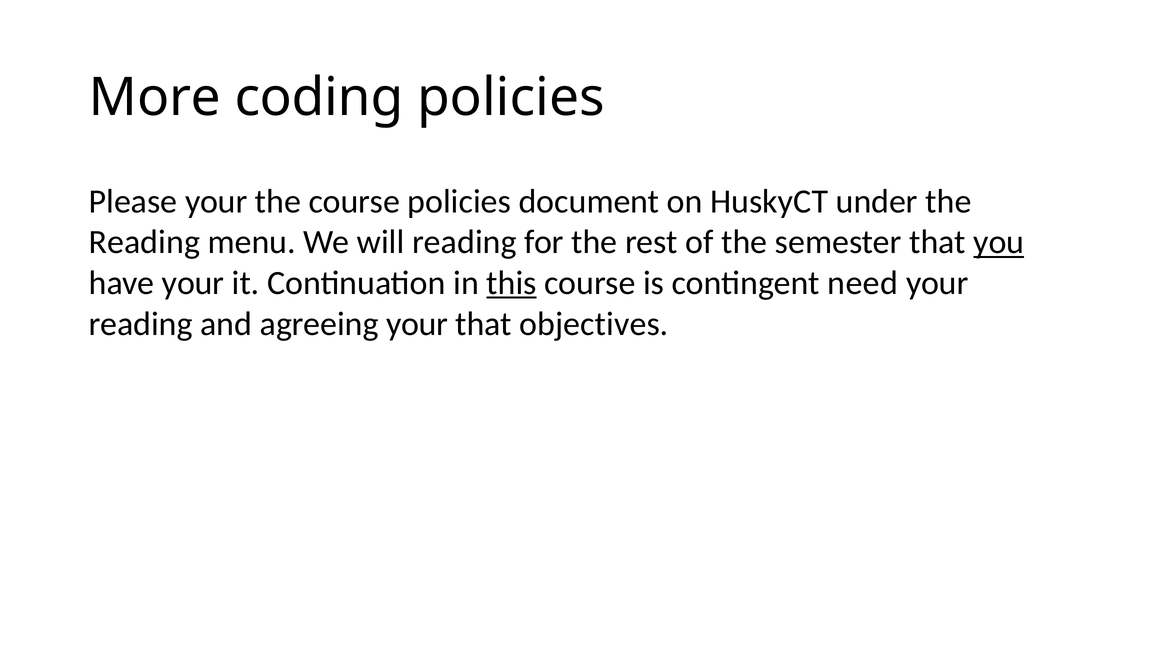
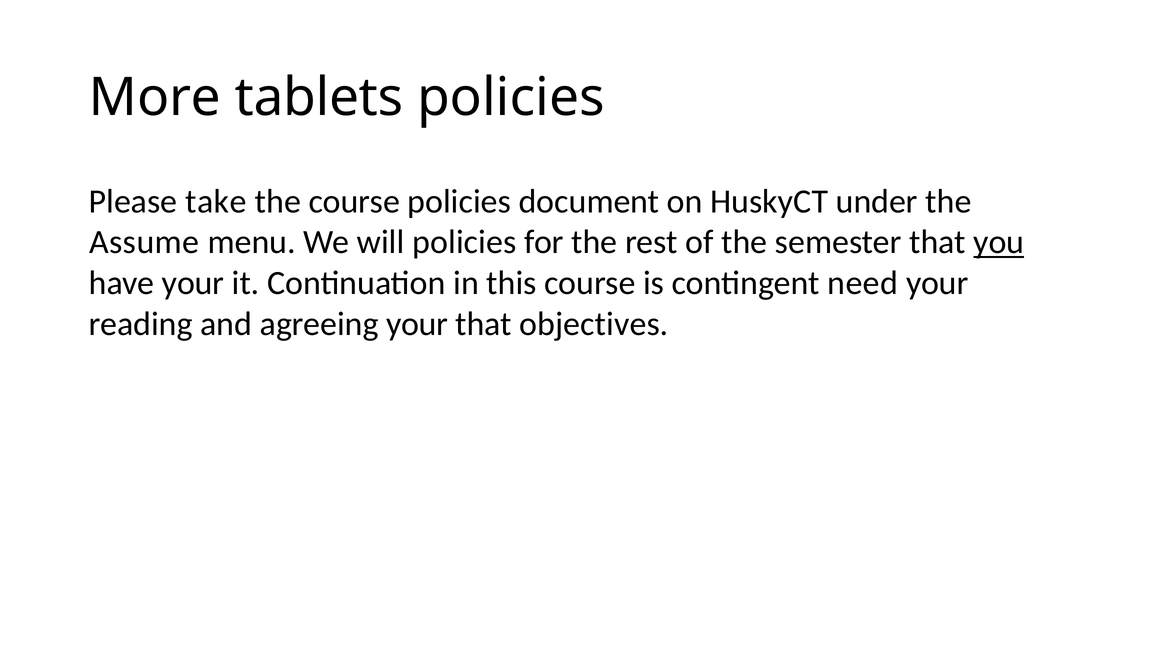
coding: coding -> tablets (319, 98)
Please your: your -> take (216, 202)
Reading: Reading -> Assume (144, 242)
will reading: reading -> policies (464, 242)
this underline: present -> none (512, 283)
